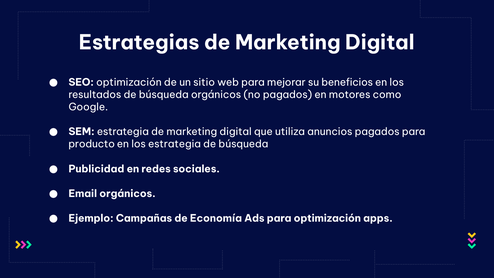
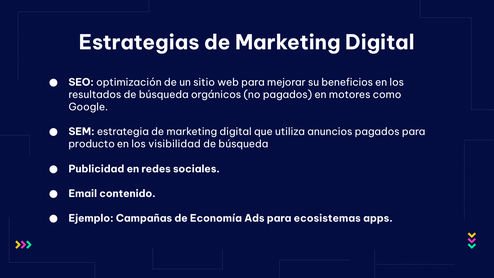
los estrategia: estrategia -> visibilidad (174, 144)
Email orgánicos: orgánicos -> contenido (128, 194)
para optimización: optimización -> ecosistemas (327, 218)
